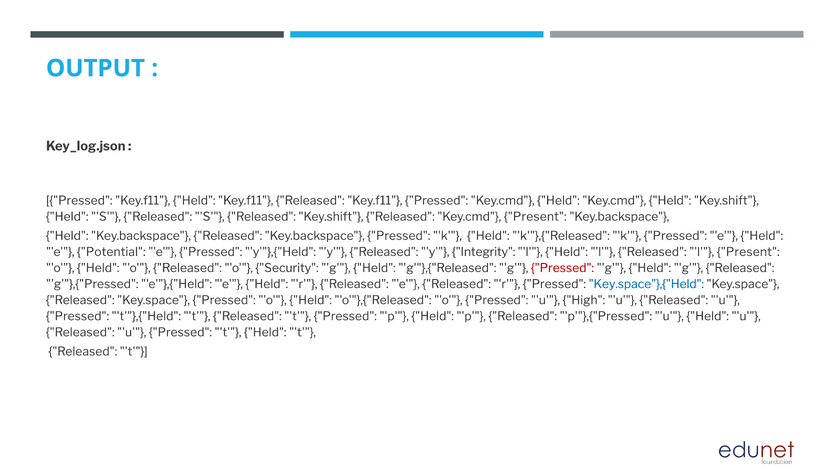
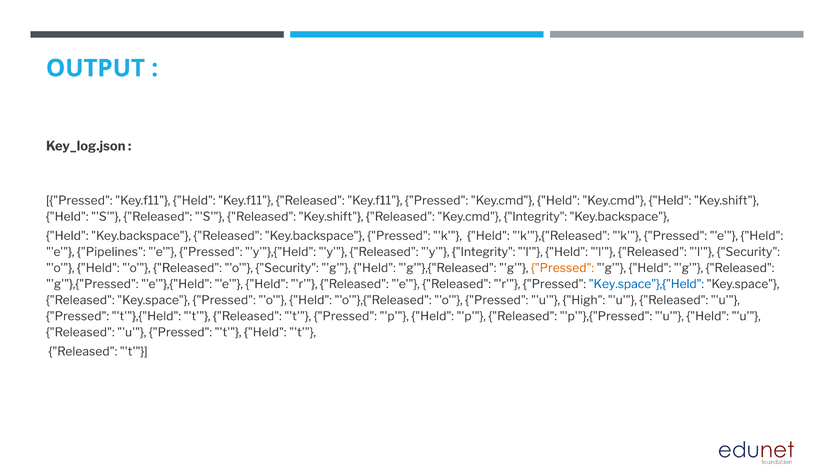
Key.cmd Present: Present -> Integrity (535, 217)
Potential: Potential -> Pipelines (111, 252)
l Present: Present -> Security (748, 252)
Pressed colour: red -> orange (563, 268)
